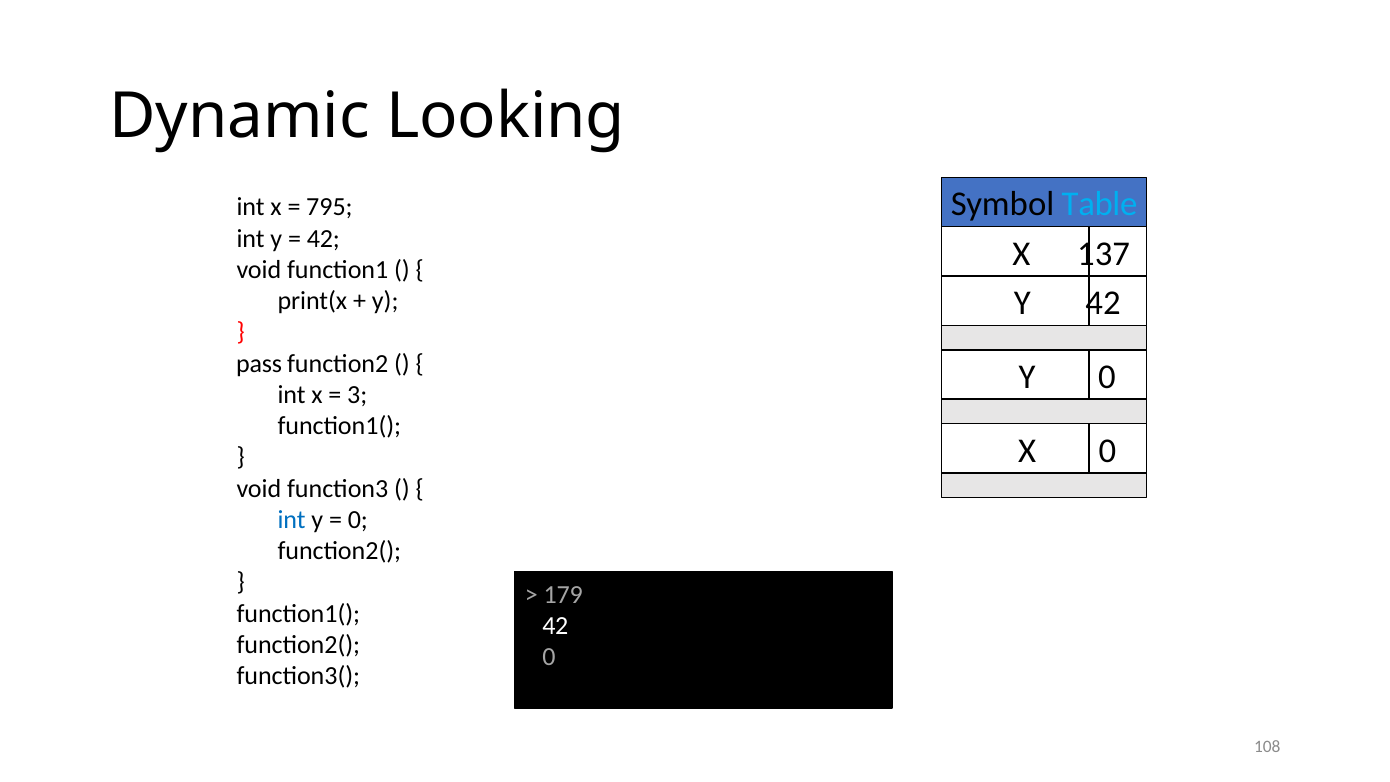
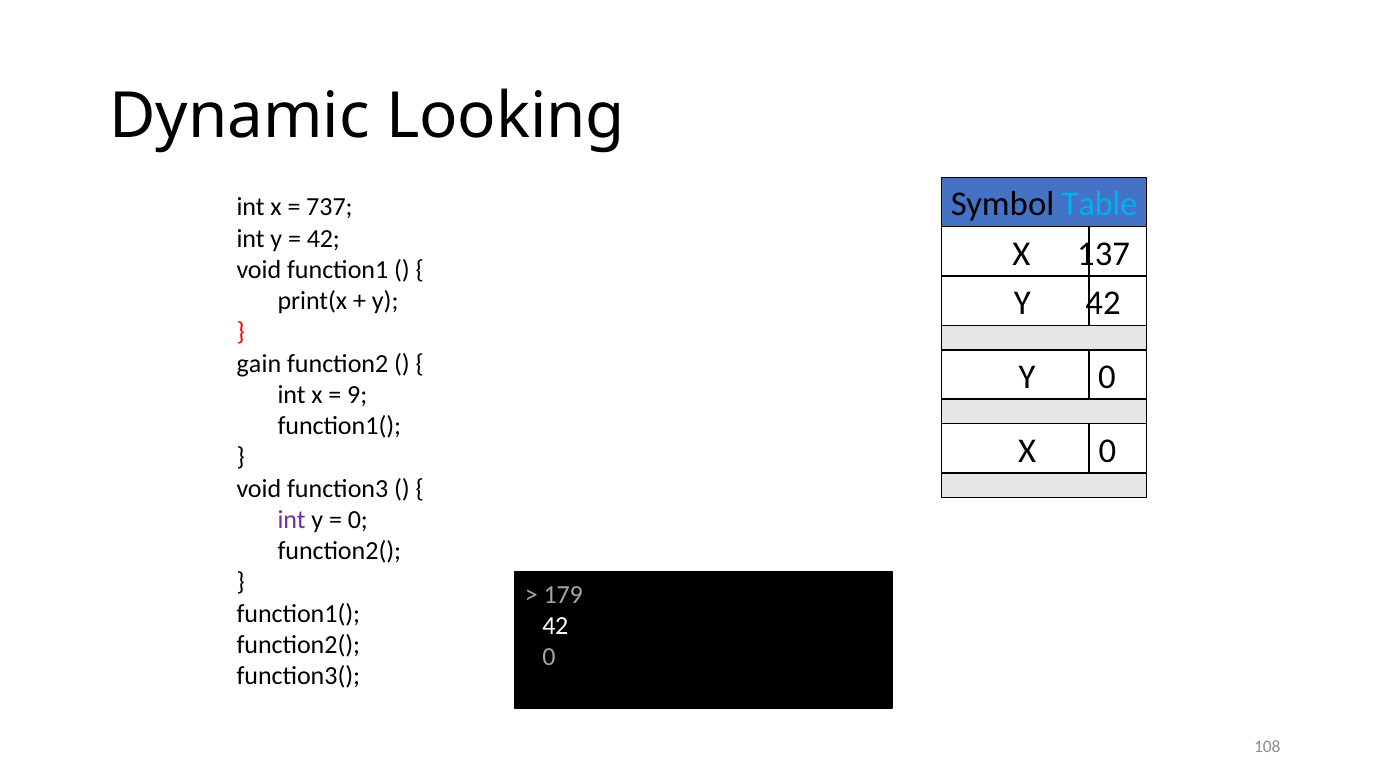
795: 795 -> 737 (329, 207)
pass: pass -> gain (259, 363)
3: 3 -> 9 (357, 395)
int colour: blue -> purple (292, 520)
